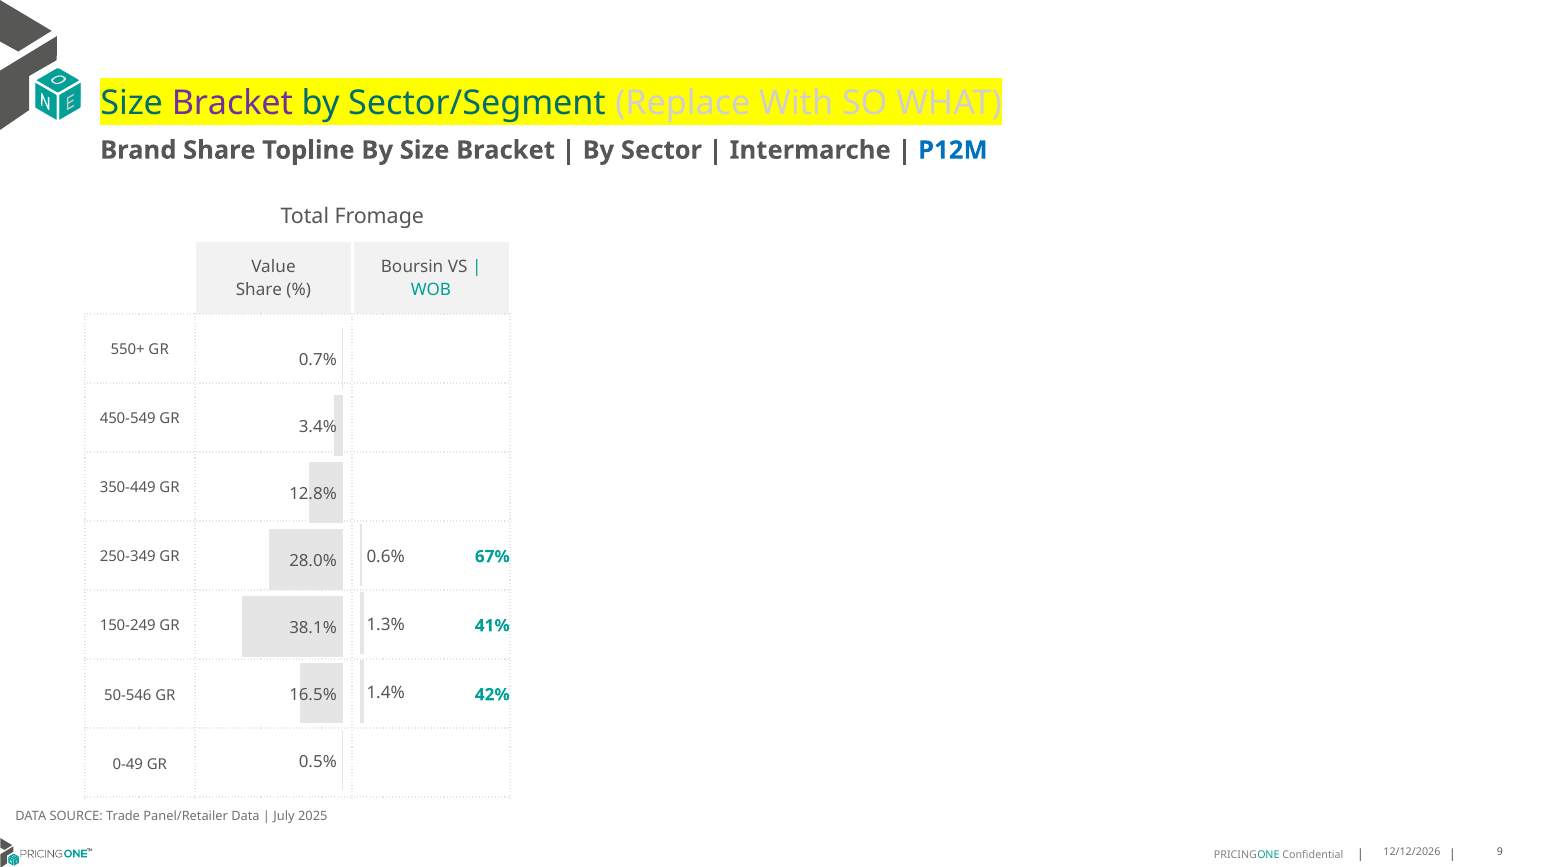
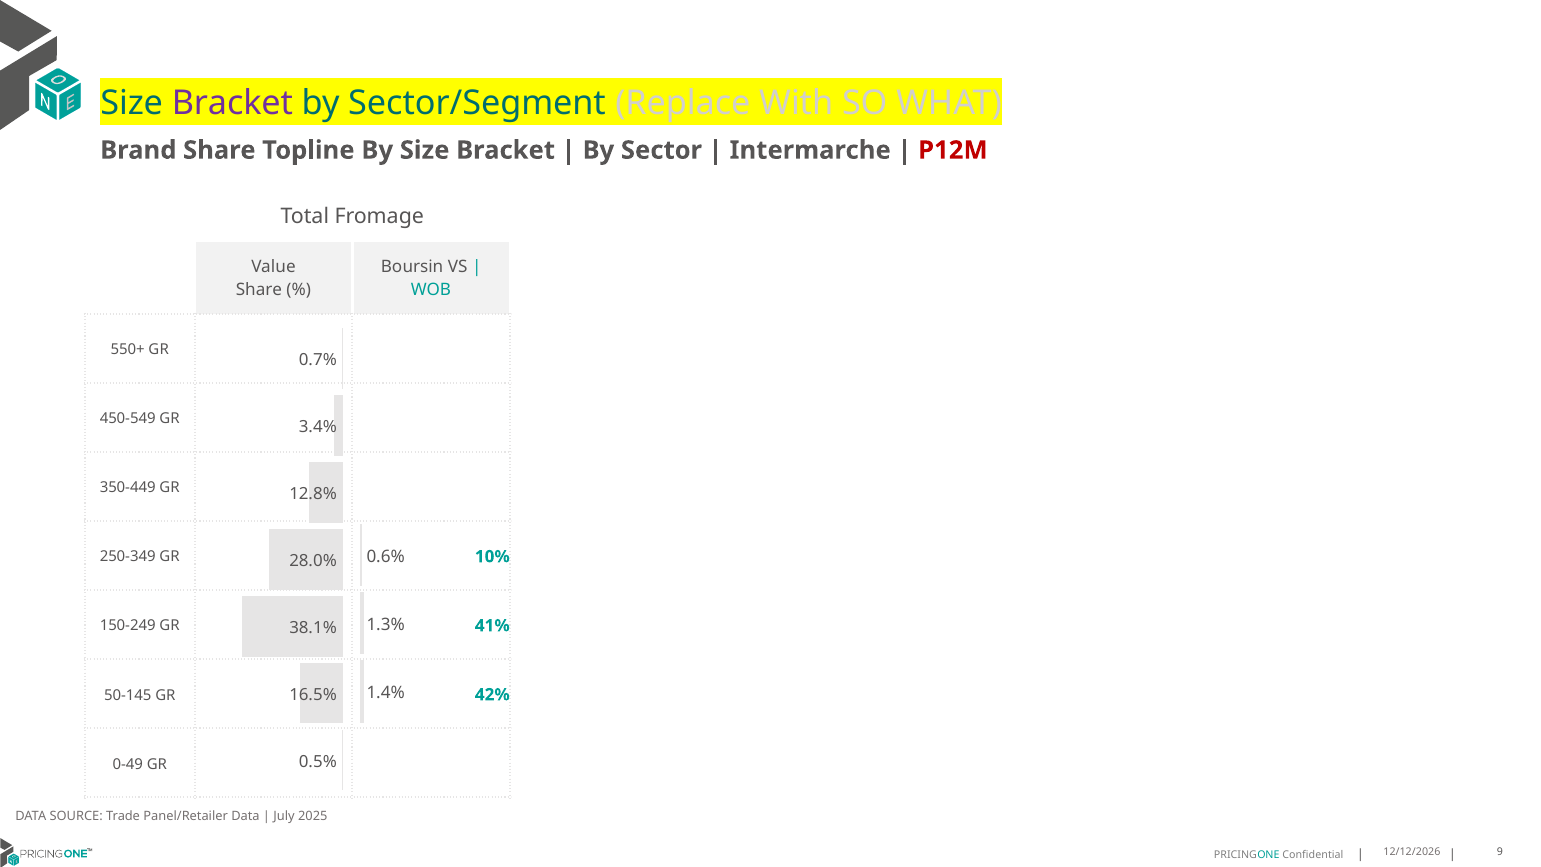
P12M colour: blue -> red (953, 150)
67%: 67% -> 10% (492, 557)
50-546: 50-546 -> 50-145 (128, 695)
